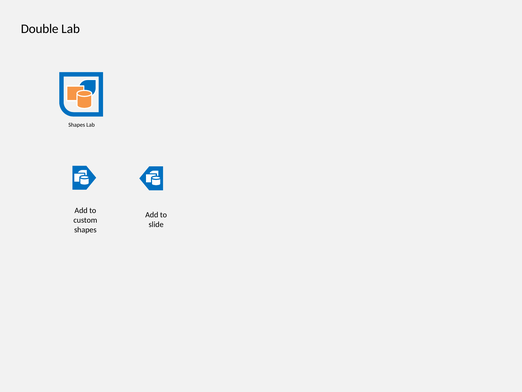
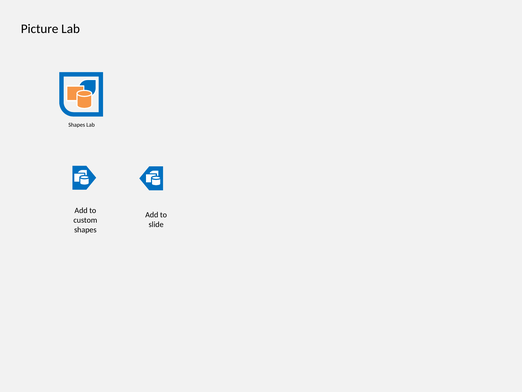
Double: Double -> Picture (40, 29)
